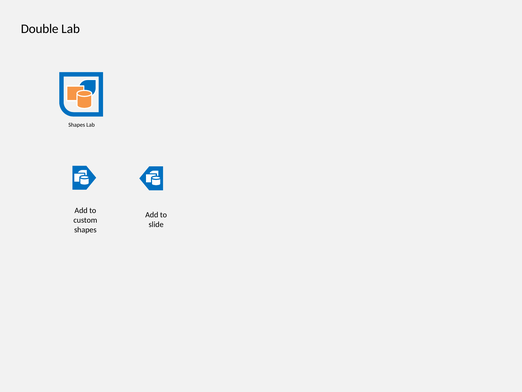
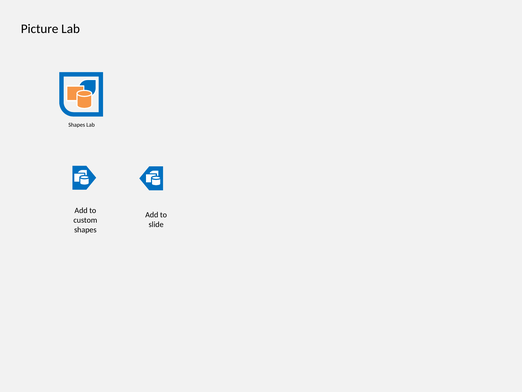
Double: Double -> Picture (40, 29)
